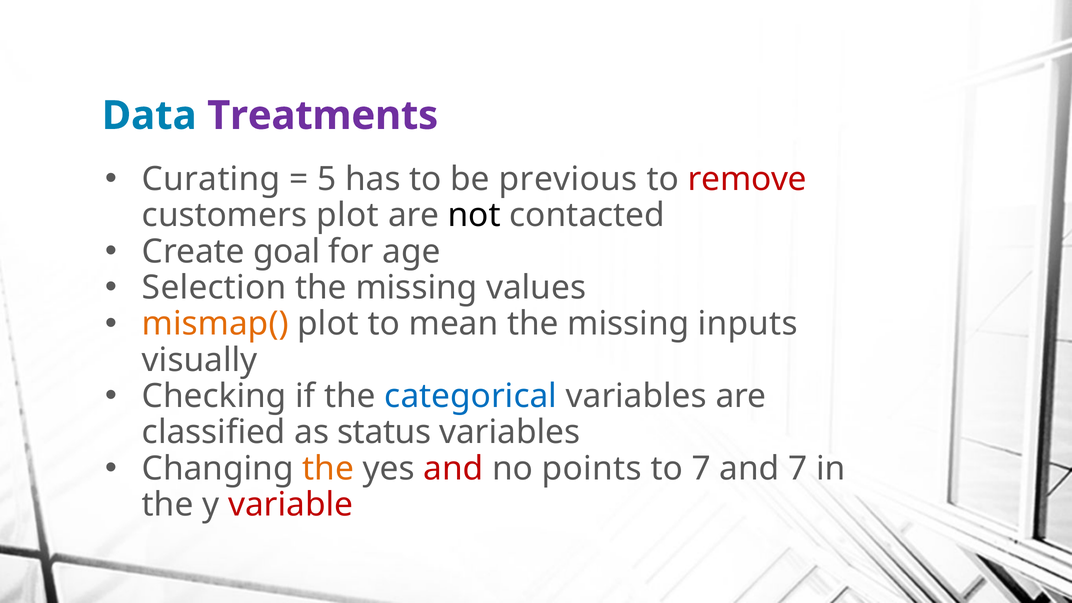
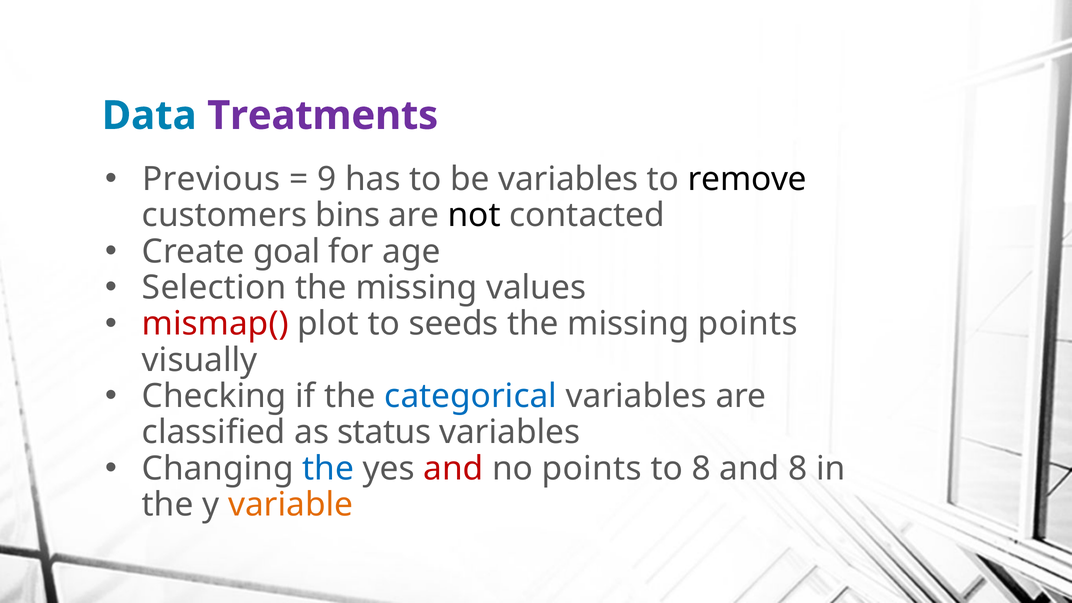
Curating: Curating -> Previous (211, 179)
5: 5 -> 9 (327, 179)
be previous: previous -> variables (568, 179)
remove colour: red -> black (747, 179)
customers plot: plot -> bins (348, 215)
mismap( colour: orange -> red (215, 324)
mean: mean -> seeds (454, 324)
missing inputs: inputs -> points (748, 324)
the colour: orange -> blue (328, 469)
to 7: 7 -> 8 (701, 469)
and 7: 7 -> 8 (798, 469)
variable colour: red -> orange (291, 505)
